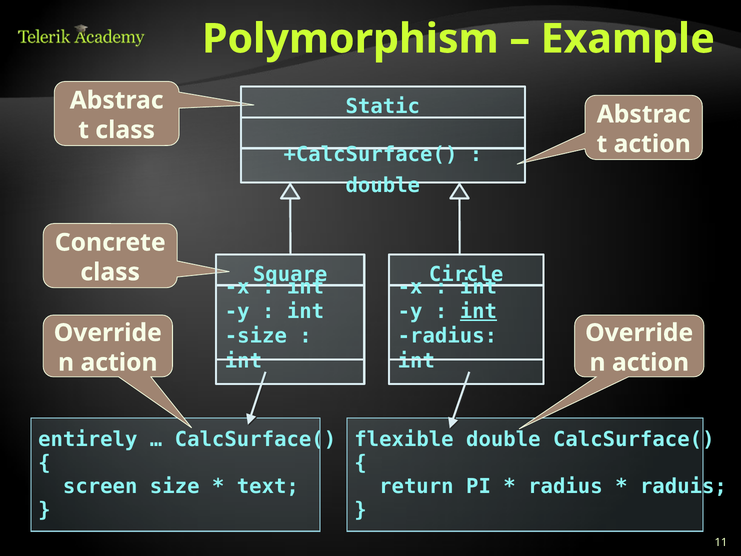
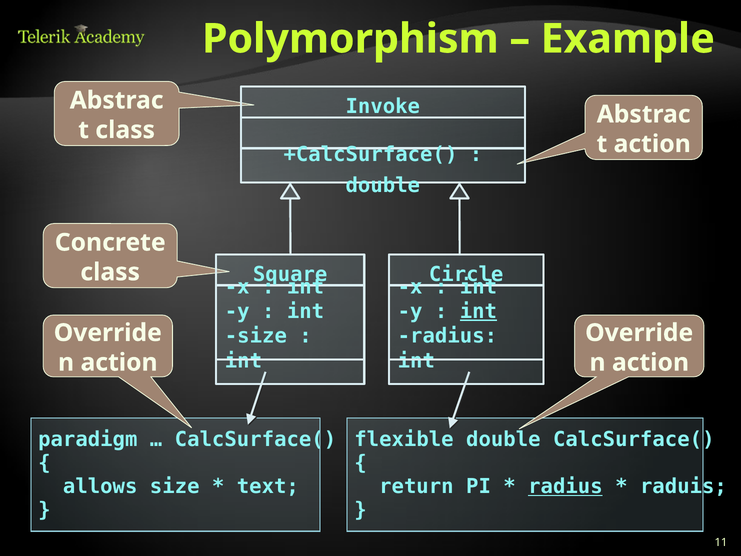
Static: Static -> Invoke (383, 106)
entirely: entirely -> paradigm (88, 439)
screen: screen -> allows (100, 486)
radius underline: none -> present (565, 486)
